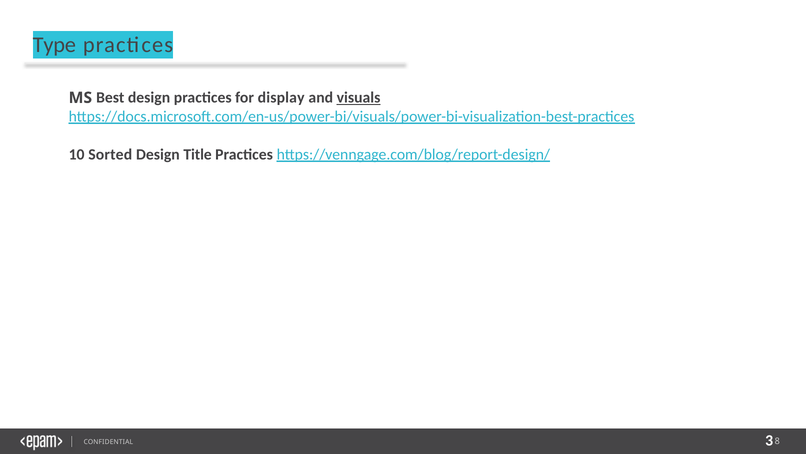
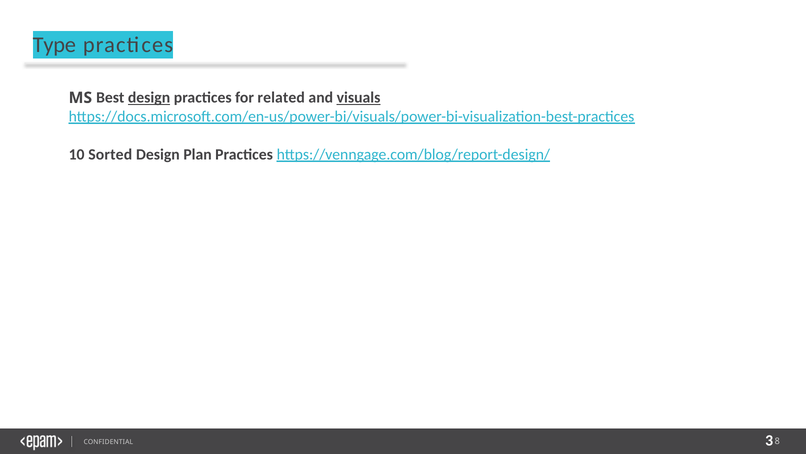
design underline: none -> present (149, 98)
display: display -> related (281, 98)
Title: Title -> Plan (198, 154)
